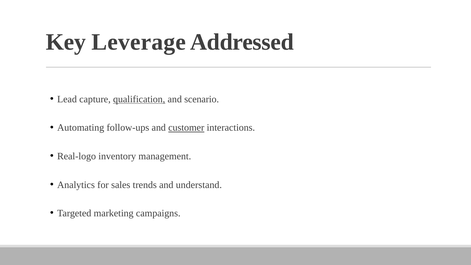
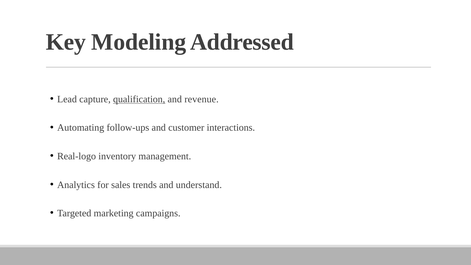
Leverage: Leverage -> Modeling (139, 42)
scenario: scenario -> revenue (202, 99)
customer underline: present -> none (186, 128)
